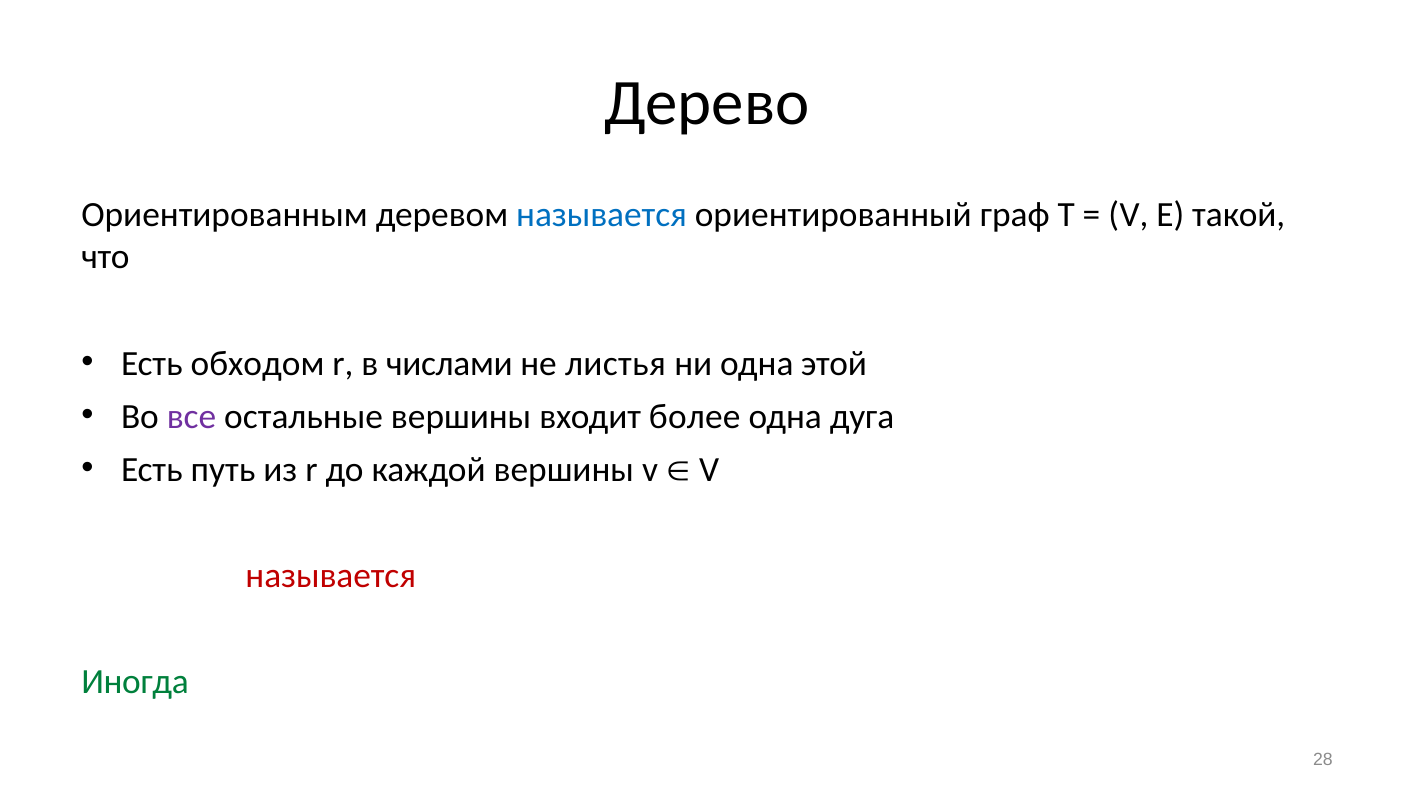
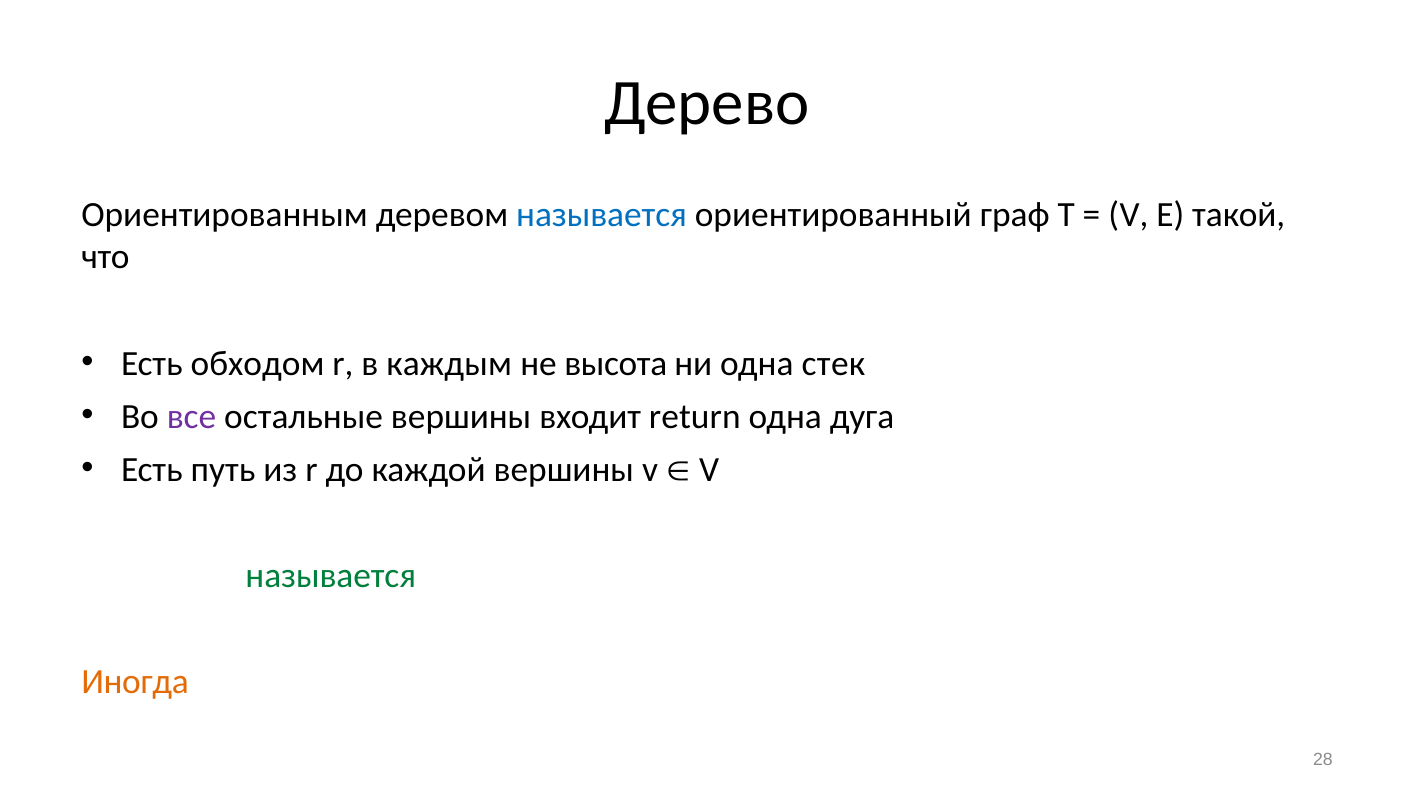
числами: числами -> каждым (449, 363)
листья: листья -> высота (616, 363)
этой: этой -> стек (834, 363)
более: более -> return (695, 416)
называется colour: red -> green (331, 575)
Иногда colour: green -> orange (135, 681)
